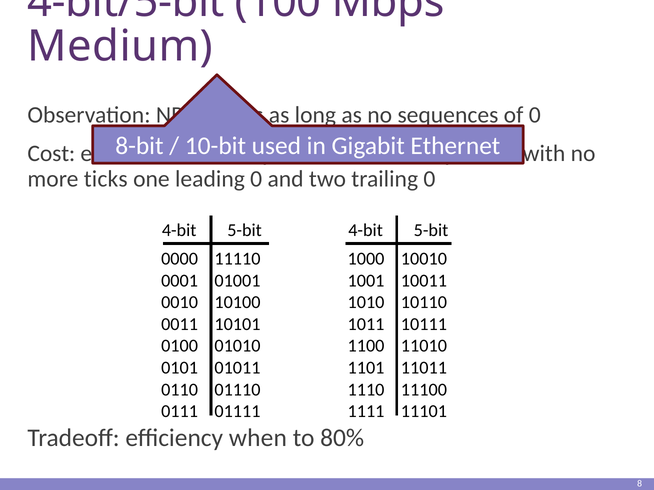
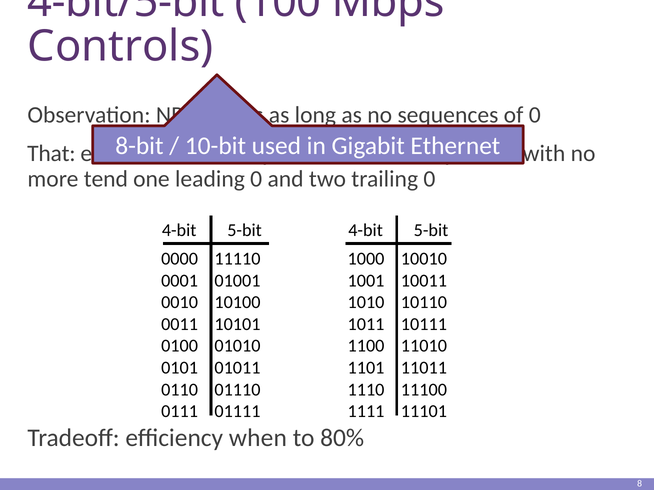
Medium: Medium -> Controls (121, 46)
Cost: Cost -> That (51, 154)
ticks: ticks -> tend (106, 179)
